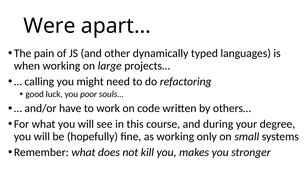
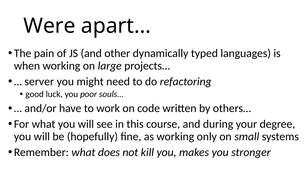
calling: calling -> server (39, 82)
